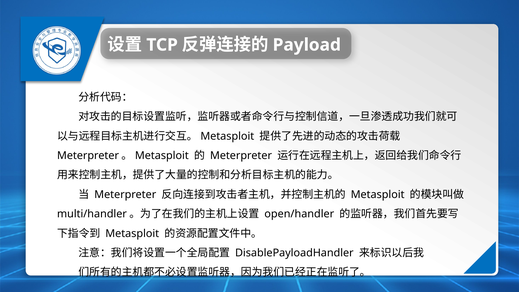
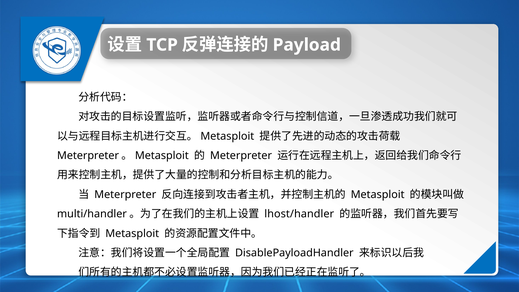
open/handler: open/handler -> lhost/handler (299, 214)
